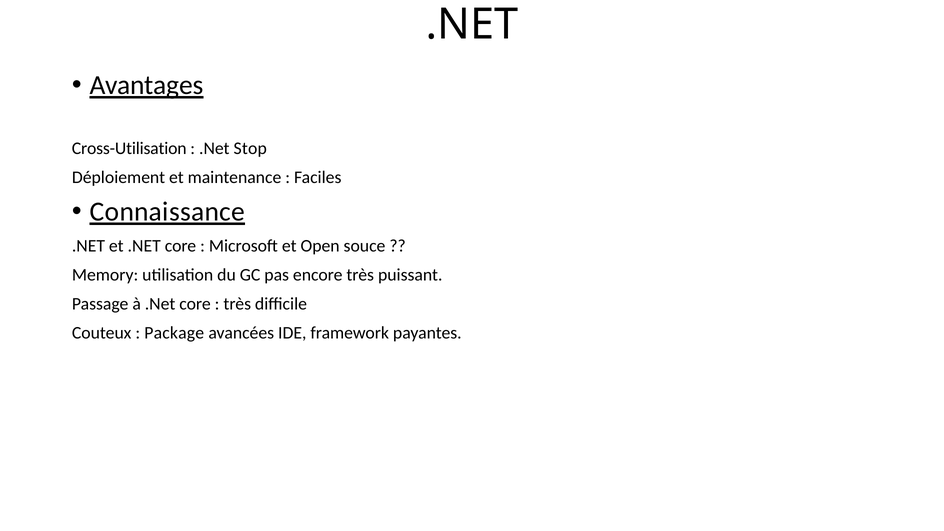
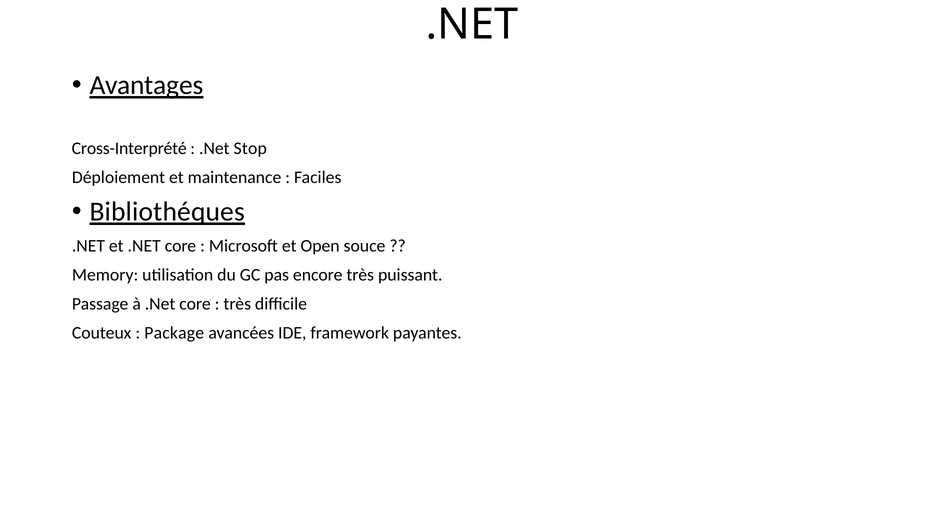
Cross-Utilisation: Cross-Utilisation -> Cross-Interprété (129, 149)
Connaissance: Connaissance -> Bibliothéques (167, 212)
